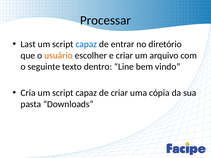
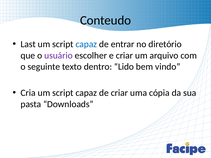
Processar: Processar -> Conteudo (106, 20)
usuário colour: orange -> purple (58, 56)
Line: Line -> Lido (124, 67)
